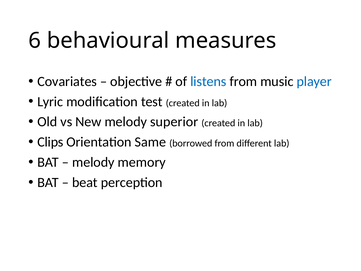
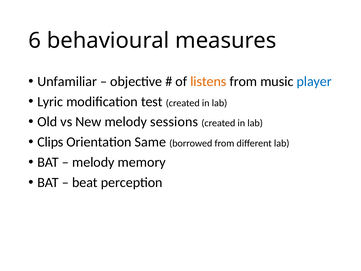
Covariates: Covariates -> Unfamiliar (67, 81)
listens colour: blue -> orange (208, 81)
superior: superior -> sessions (174, 122)
